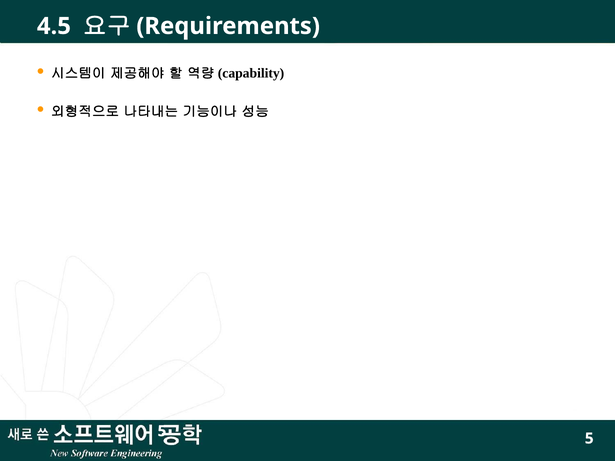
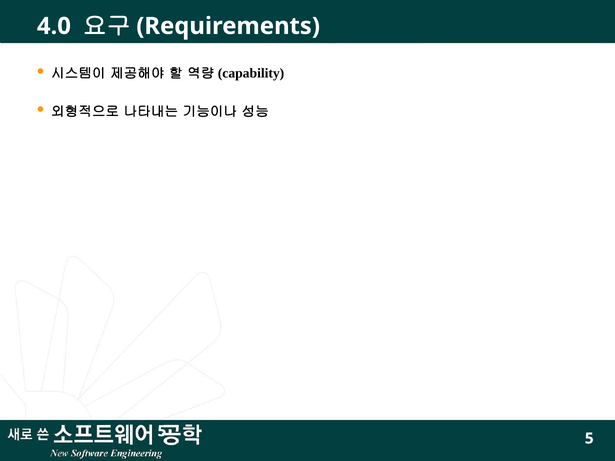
4.5: 4.5 -> 4.0 (54, 26)
